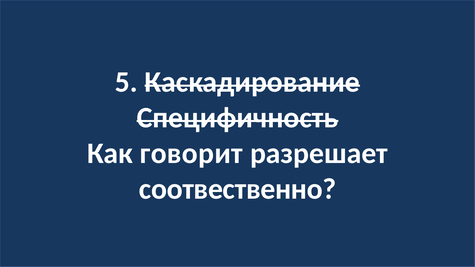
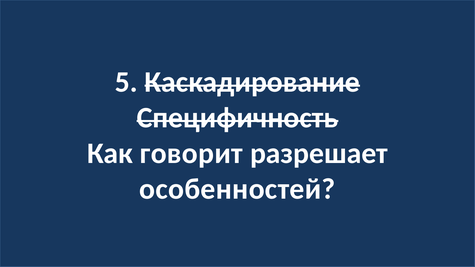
соотвественно: соотвественно -> особенностей (237, 189)
